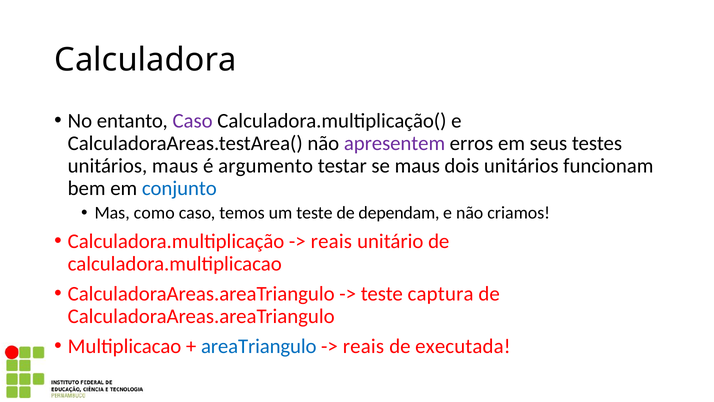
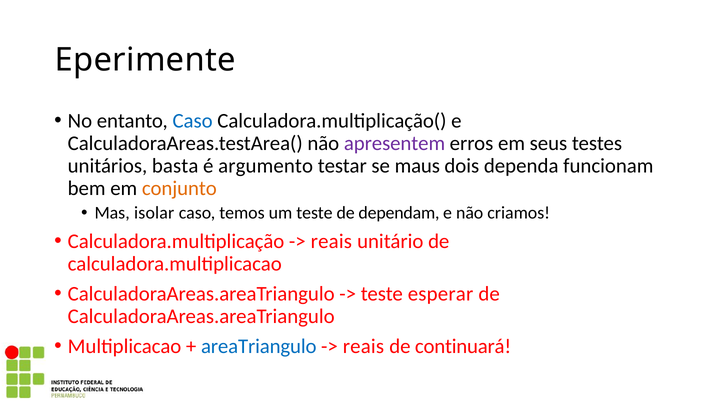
Calculadora: Calculadora -> Eperimente (145, 60)
Caso colour: purple -> blue (193, 121)
unitários maus: maus -> basta (175, 166)
dois unitários: unitários -> dependa (521, 166)
conjunto colour: blue -> orange (179, 188)
como: como -> isolar (154, 213)
captura: captura -> esperar (441, 293)
executada: executada -> continuará (463, 346)
